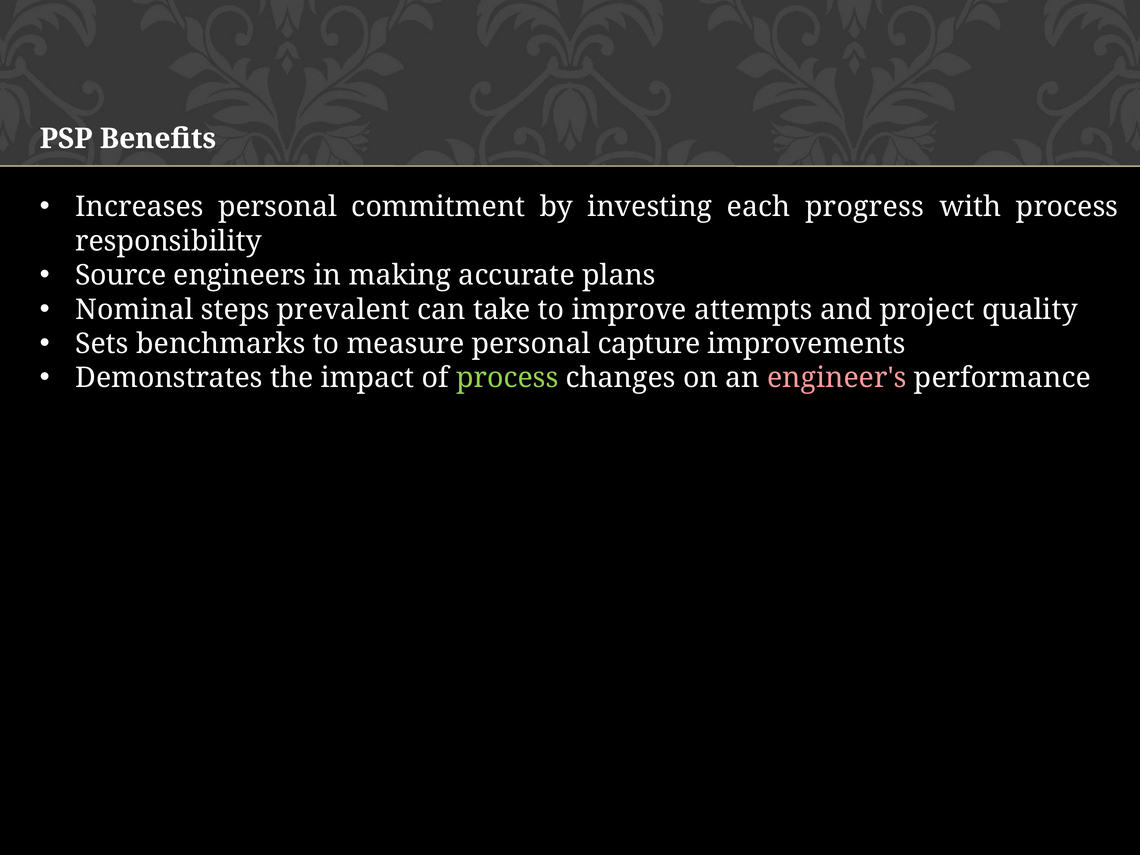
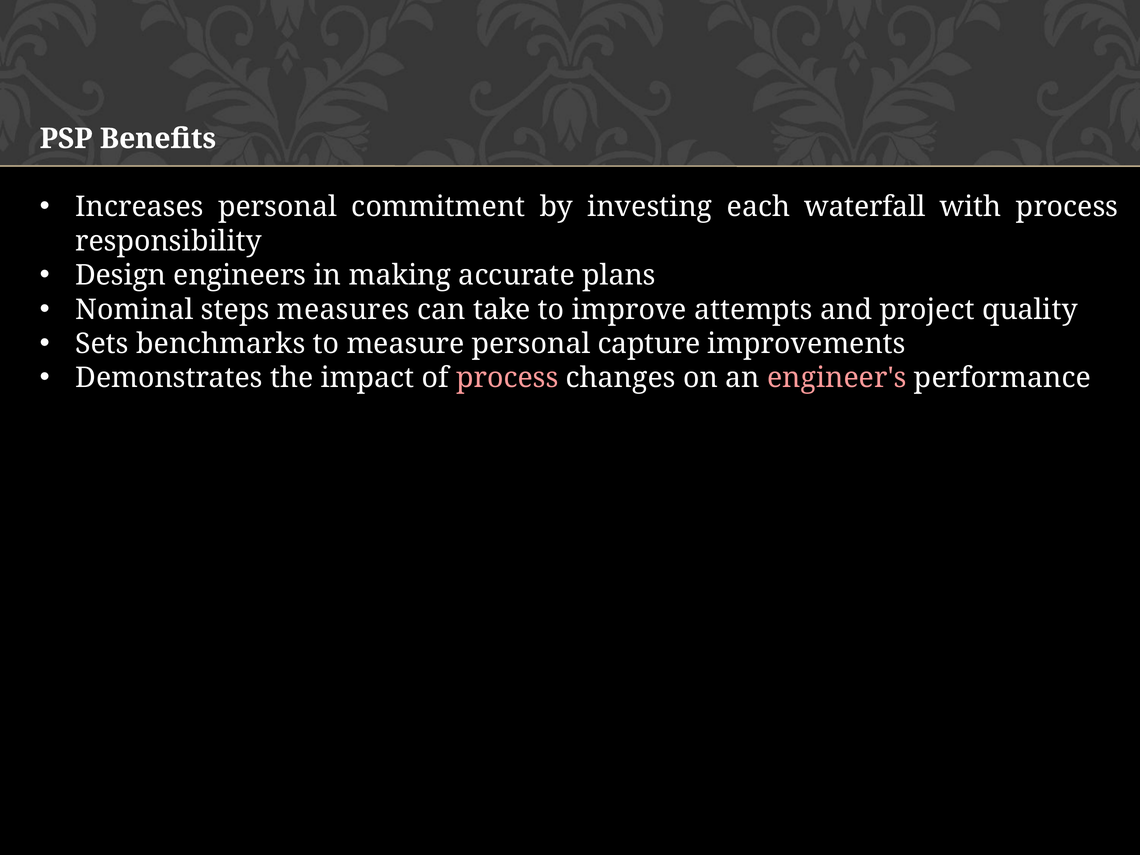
progress: progress -> waterfall (865, 207)
Source: Source -> Design (121, 275)
prevalent: prevalent -> measures (343, 310)
process colour: light green -> pink (507, 378)
